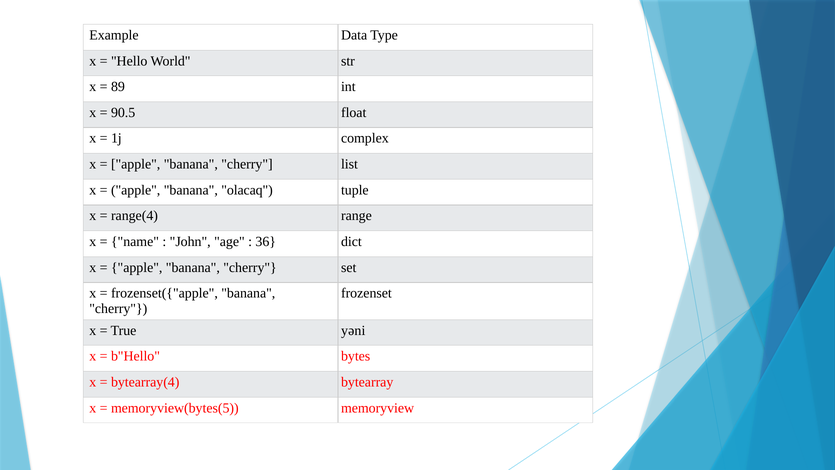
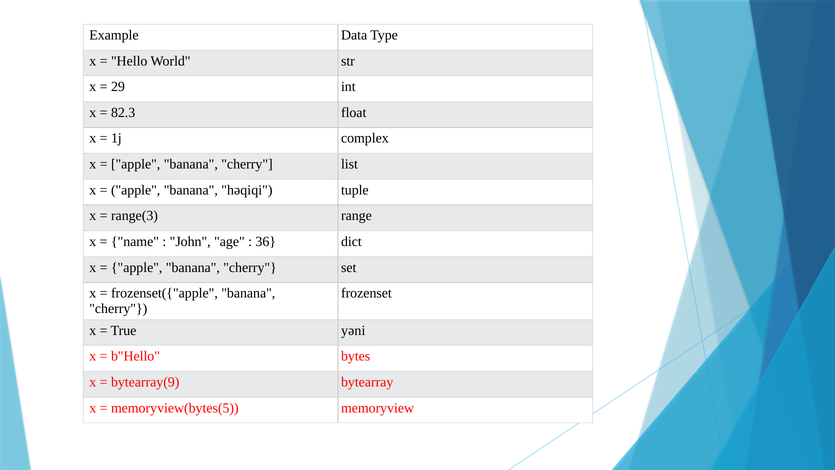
89: 89 -> 29 (118, 87)
90.5: 90.5 -> 82.3 (123, 112)
olacaq: olacaq -> həqiqi (247, 190)
range(4: range(4 -> range(3 (134, 216)
bytearray(4: bytearray(4 -> bytearray(9 (145, 382)
